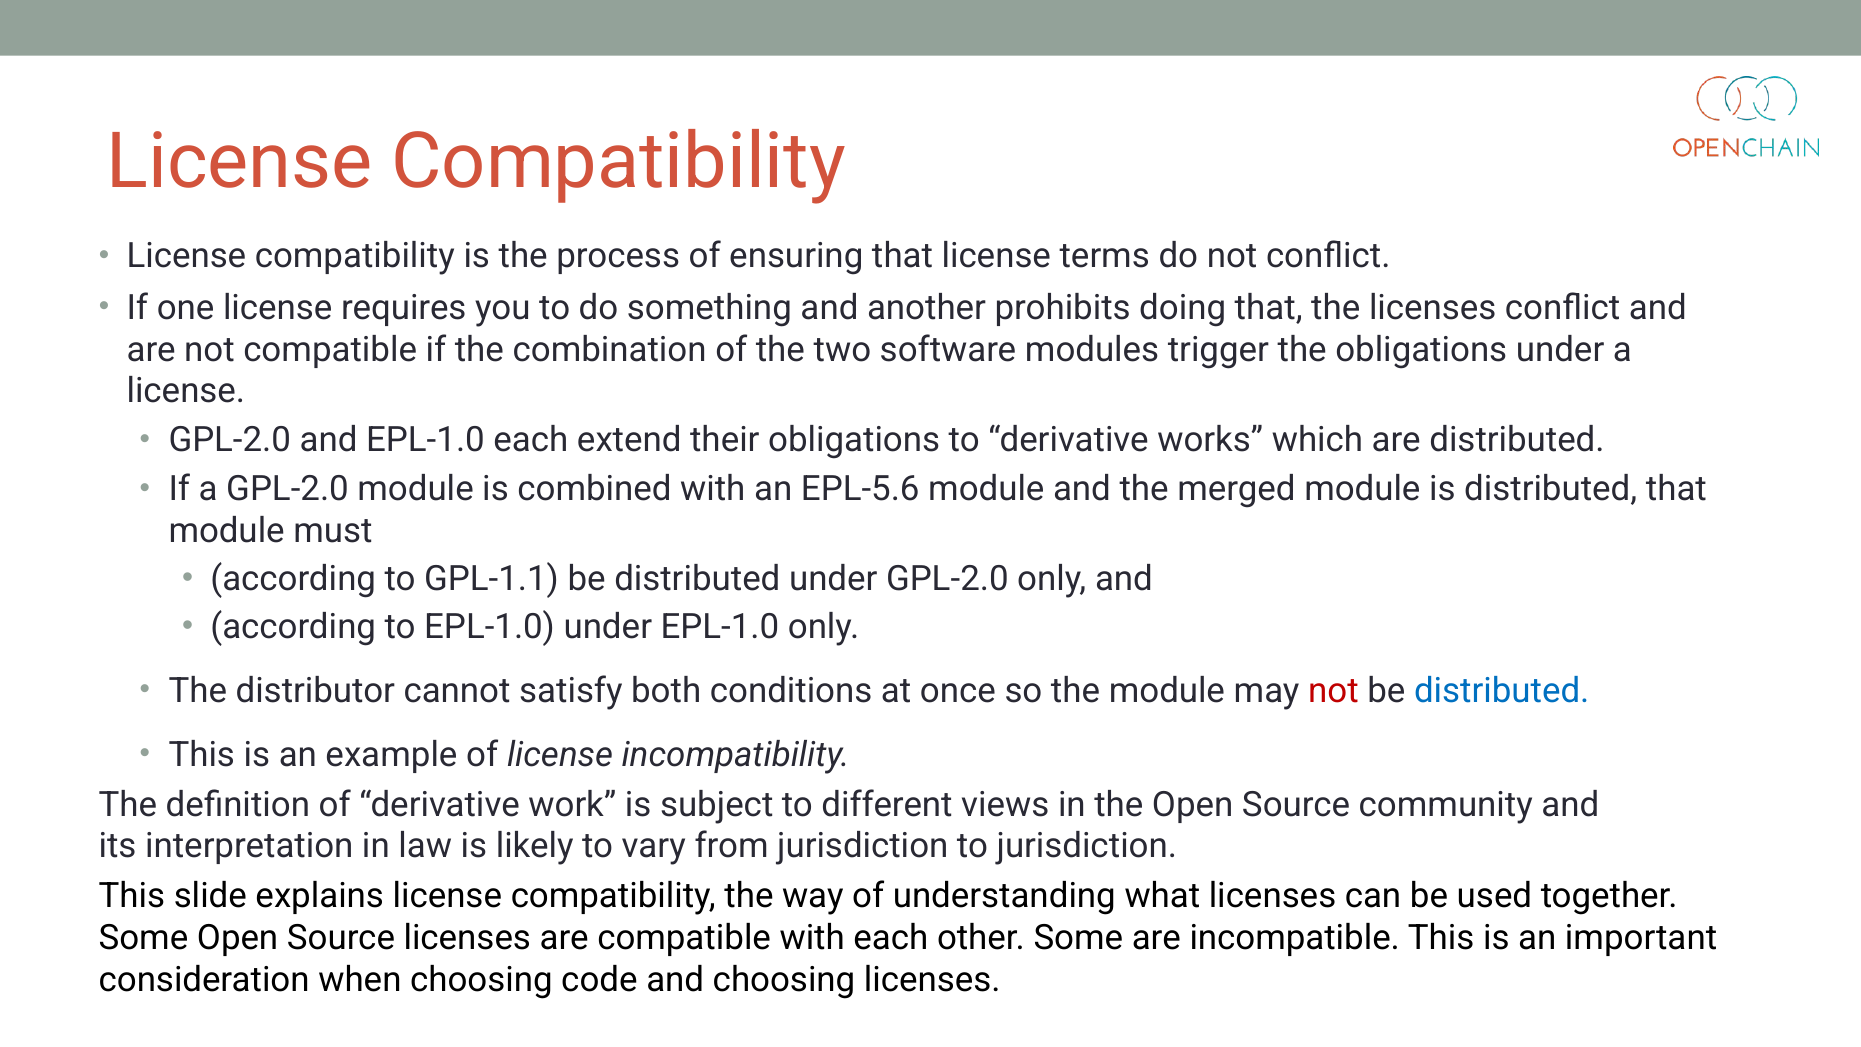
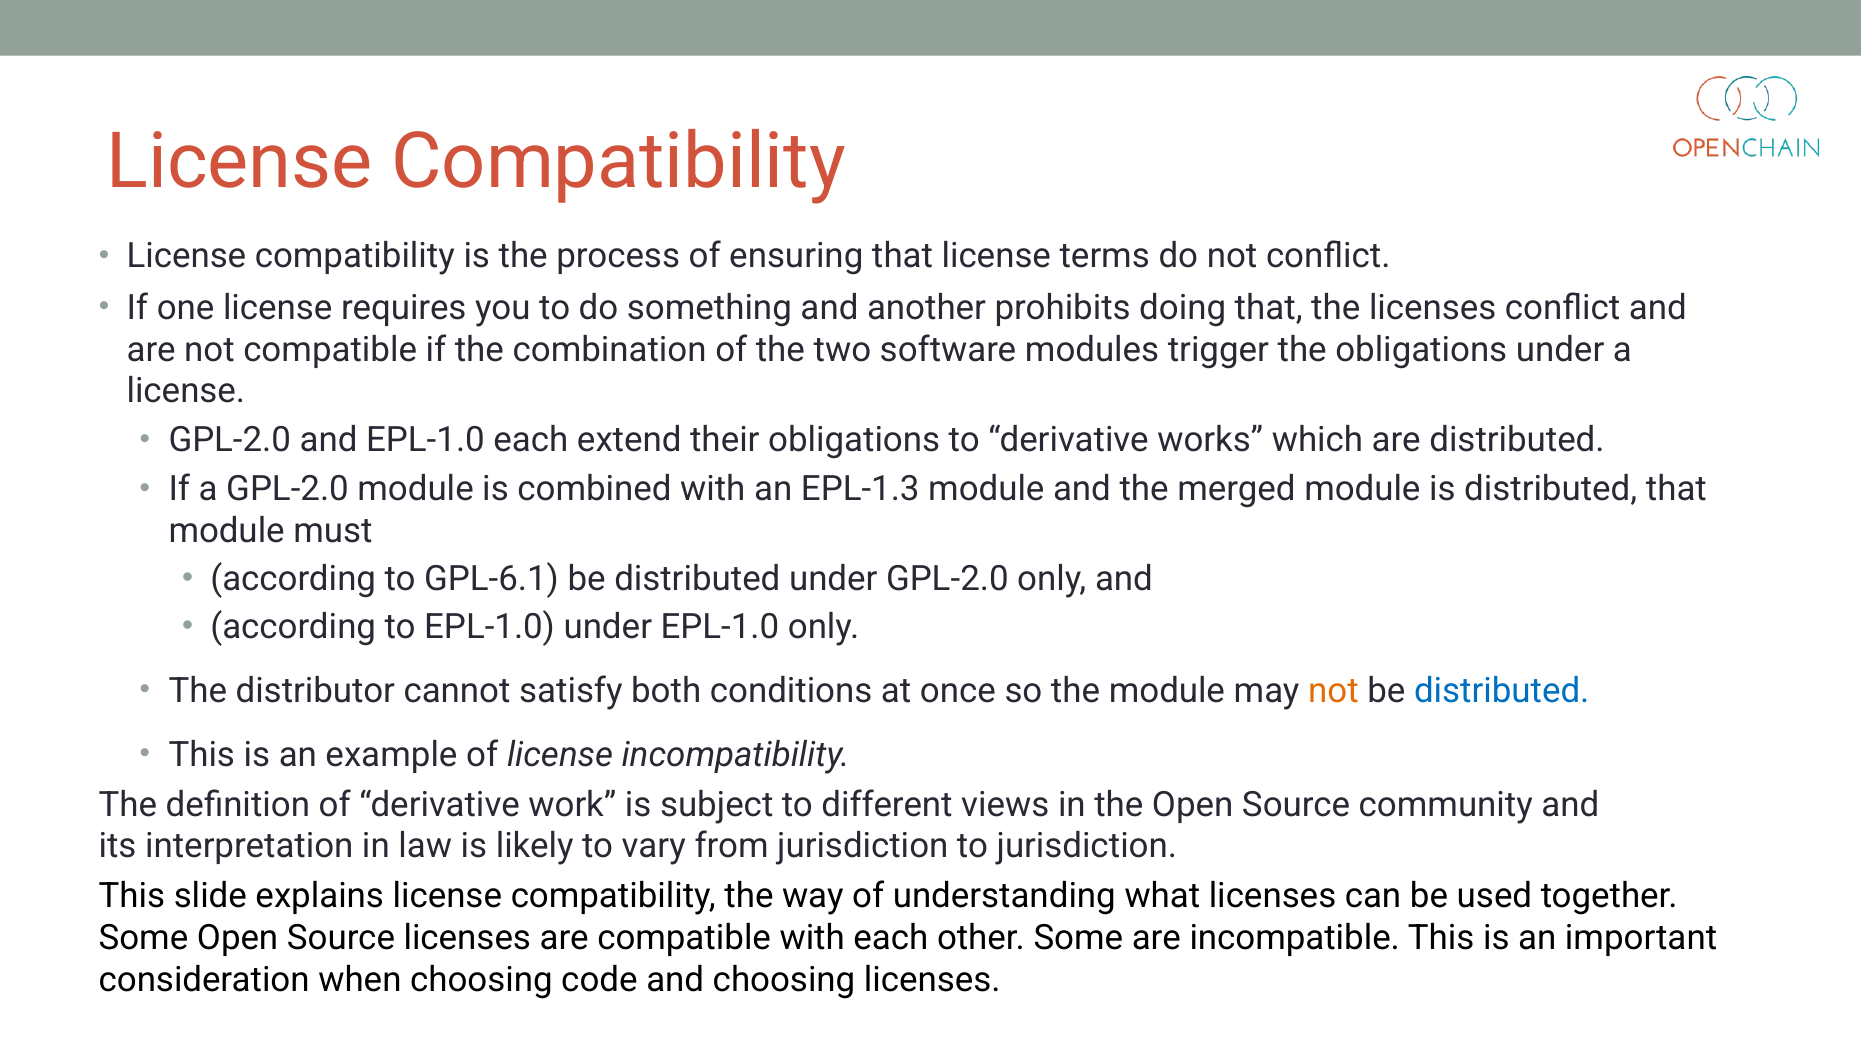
EPL-5.6: EPL-5.6 -> EPL-1.3 (860, 489)
GPL-1.1: GPL-1.1 -> GPL-6.1 (492, 579)
not colour: red -> orange (1333, 691)
